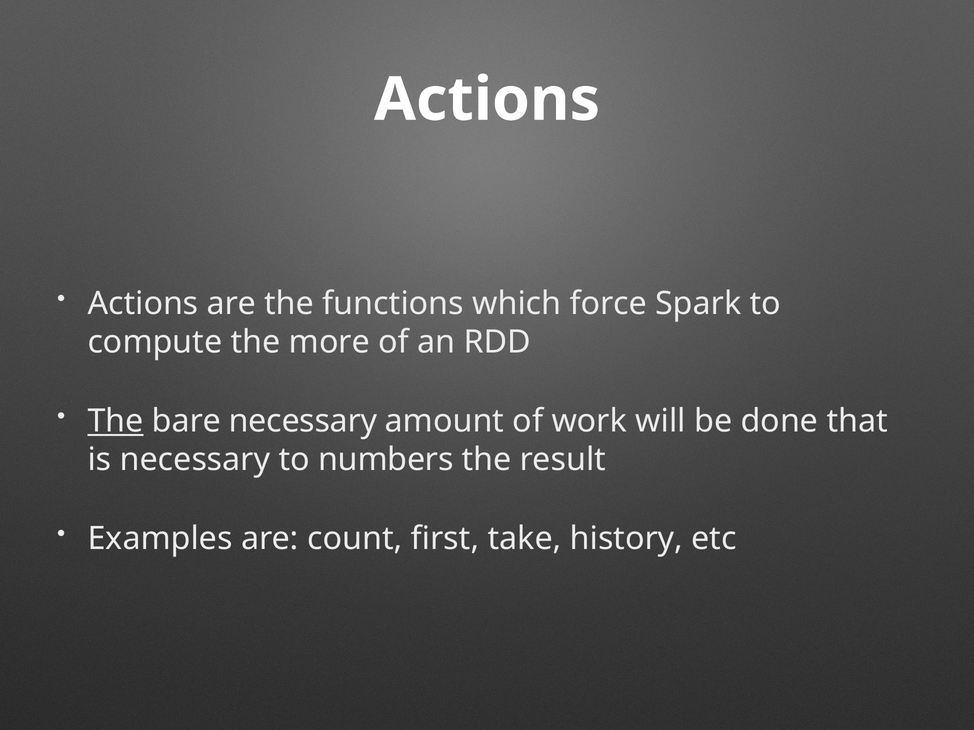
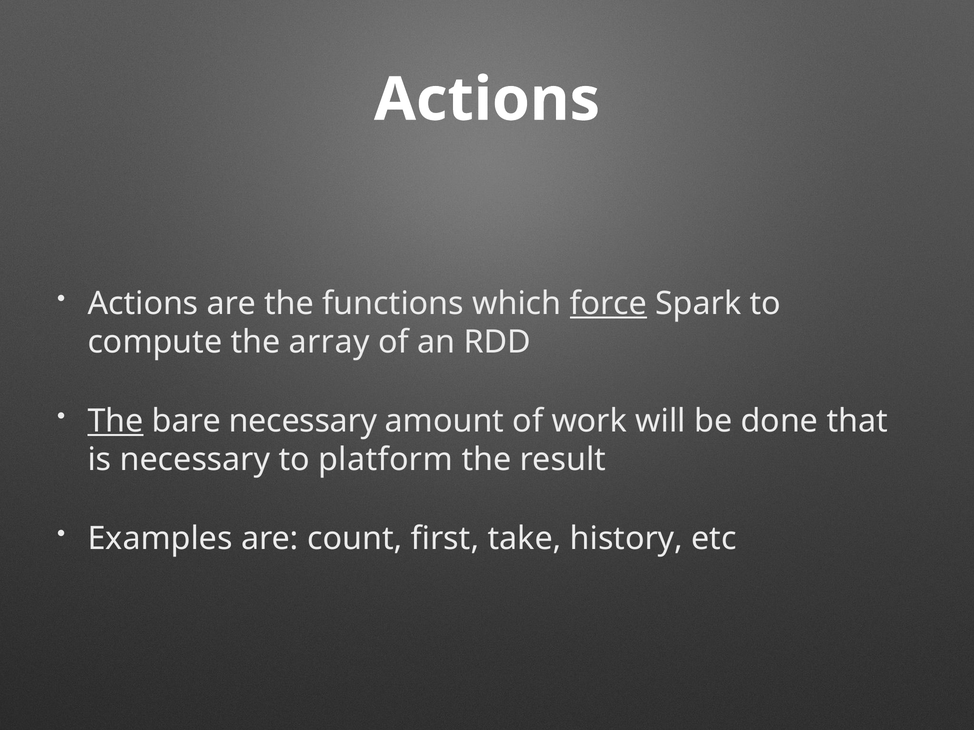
force underline: none -> present (608, 304)
more: more -> array (329, 342)
numbers: numbers -> platform (386, 460)
